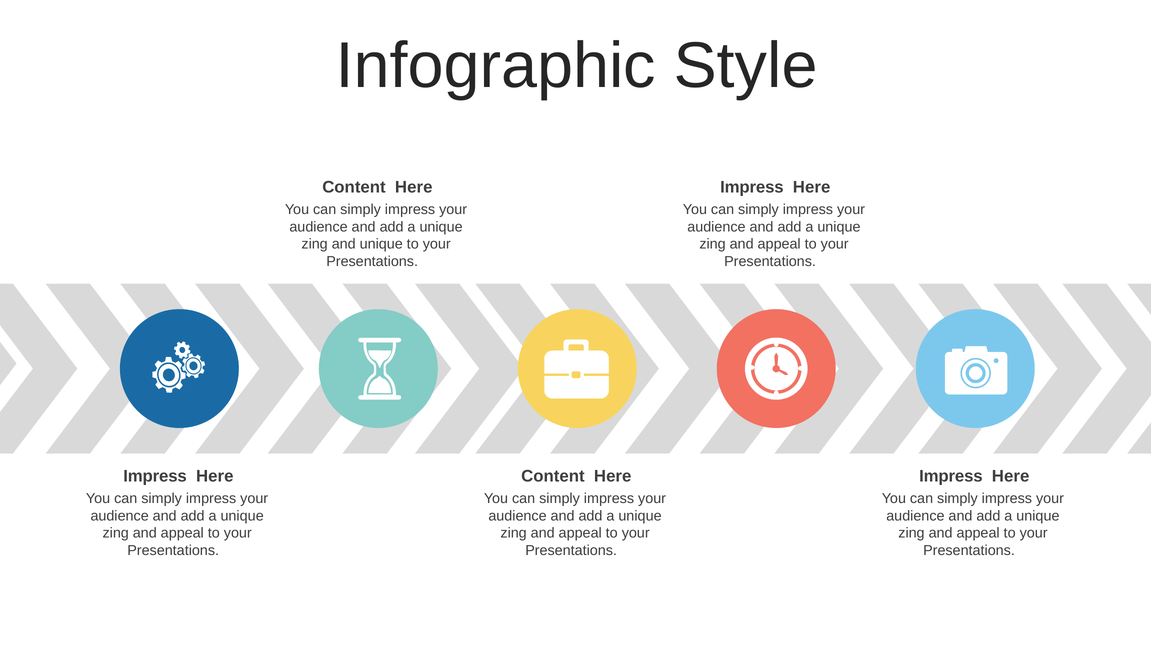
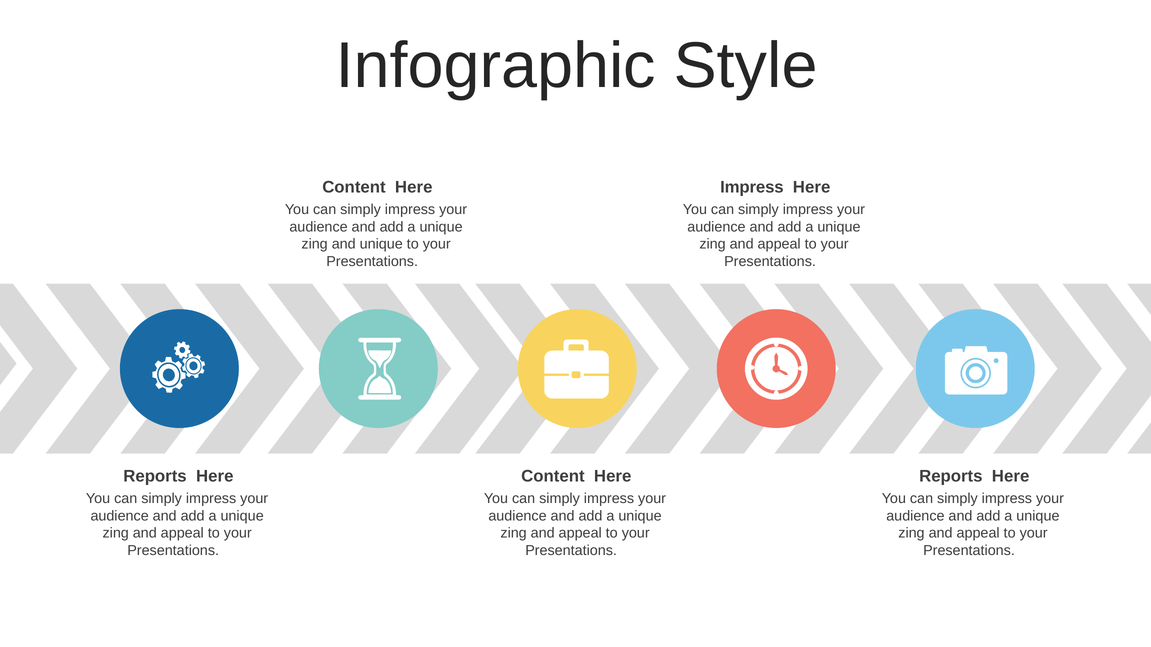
Impress: Impress -> Reports (155, 477)
Impress: Impress -> Reports (951, 477)
